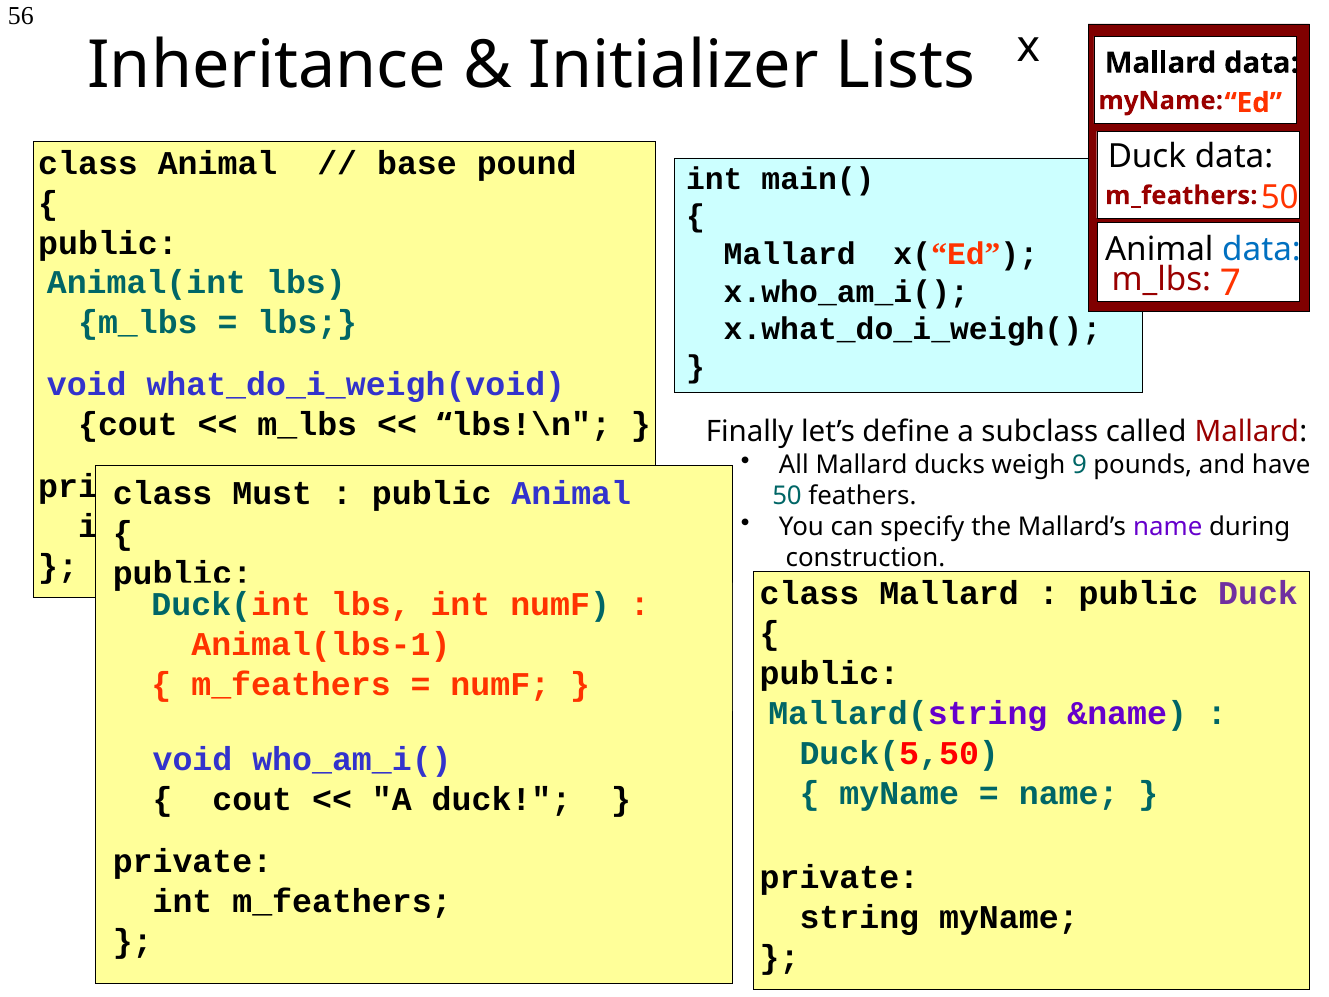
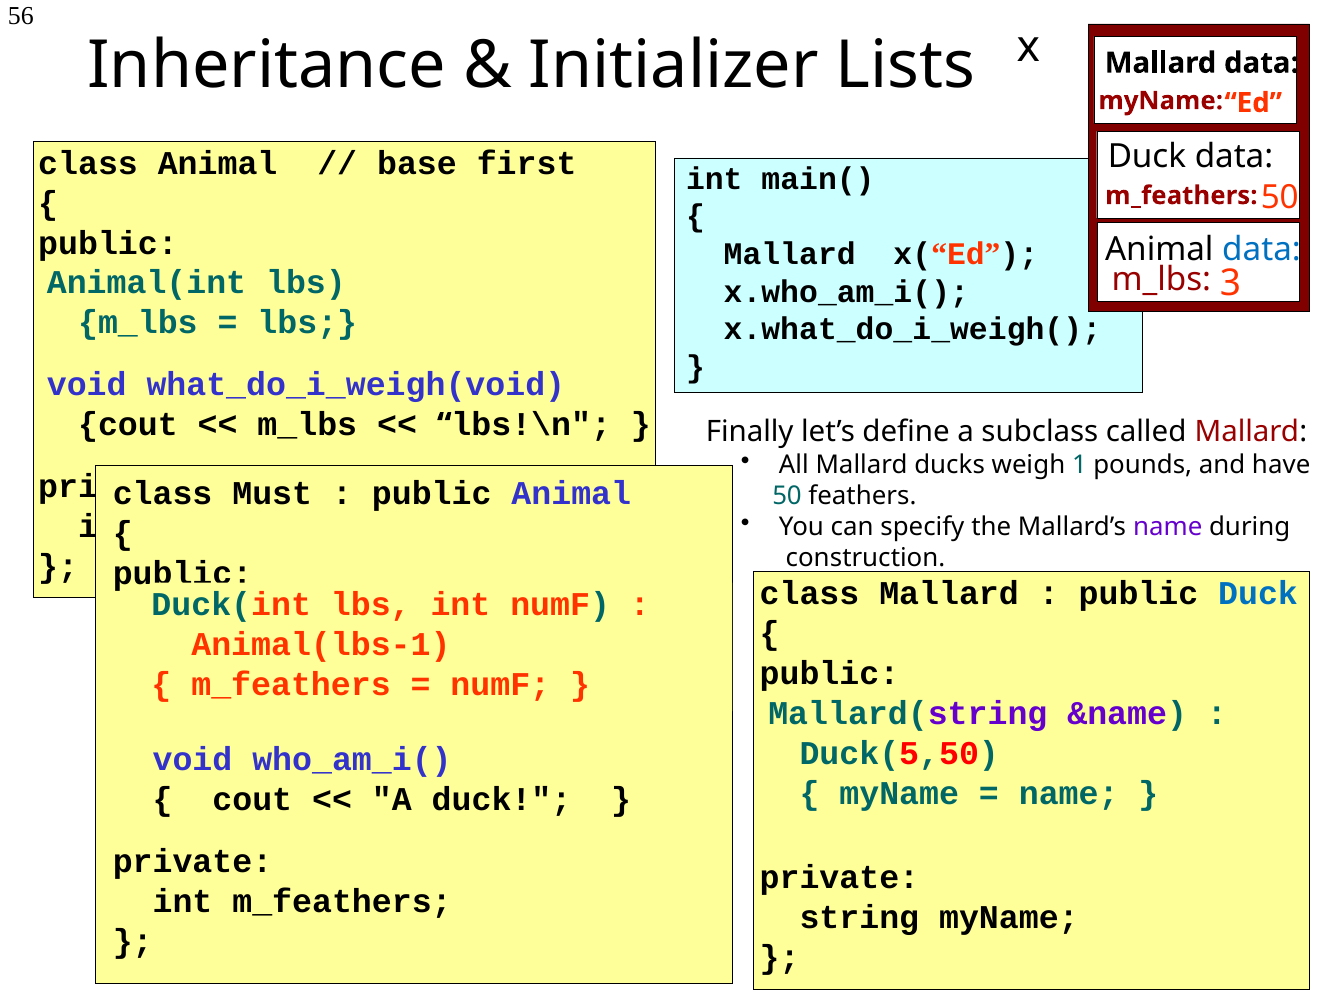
pound: pound -> first (527, 163)
7: 7 -> 3 (1230, 283)
9: 9 -> 1 (1079, 465)
Duck colour: purple -> blue (1258, 594)
